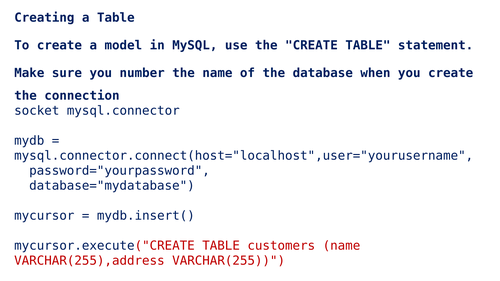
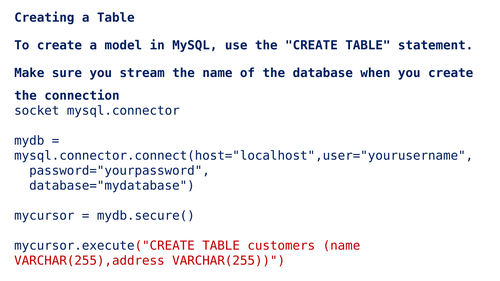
number: number -> stream (142, 73)
mydb.insert(: mydb.insert( -> mydb.secure( (146, 216)
